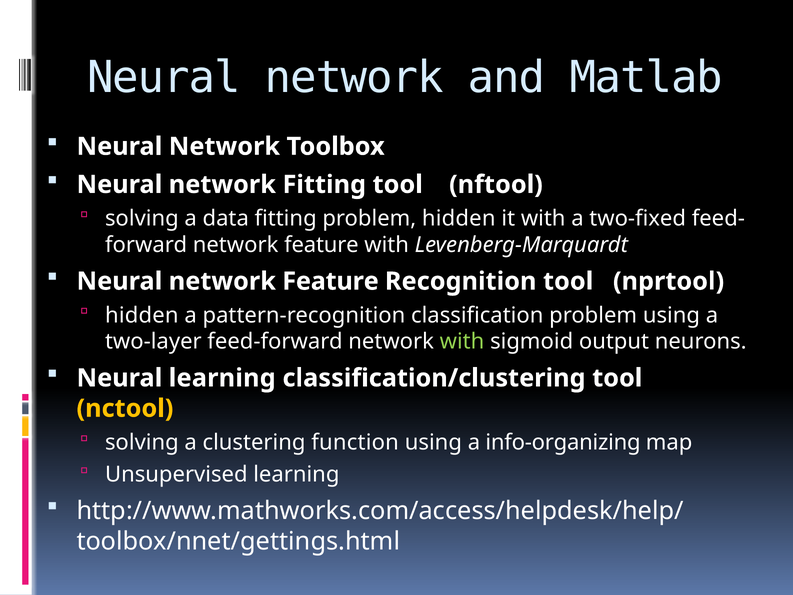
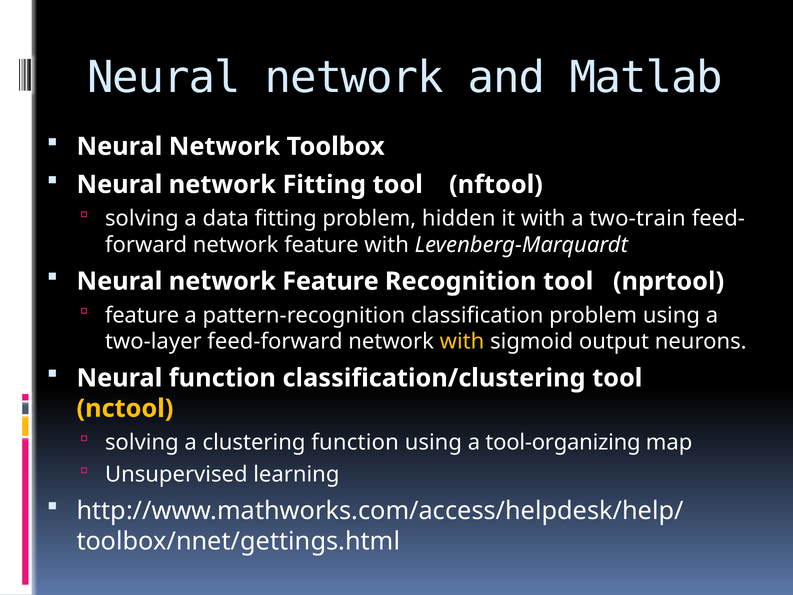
two-fixed: two-fixed -> two-train (638, 218)
hidden: hidden -> feature (142, 315)
with colour: light green -> yellow (462, 342)
Neural learning: learning -> function (222, 378)
info-organizing: info-organizing -> tool-organizing (563, 442)
